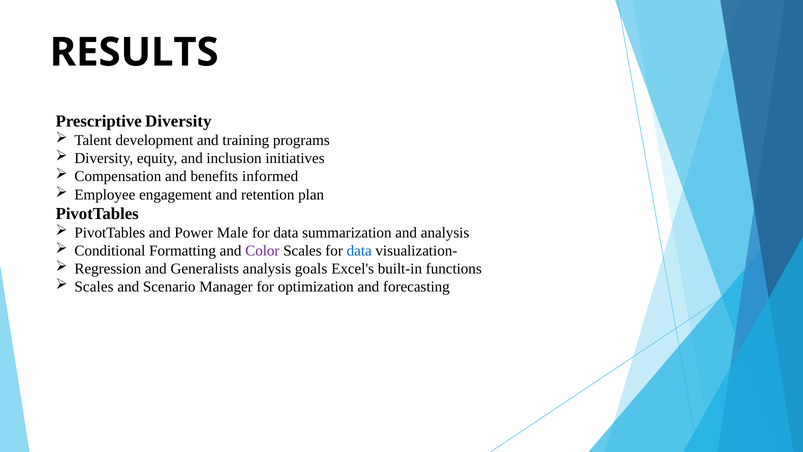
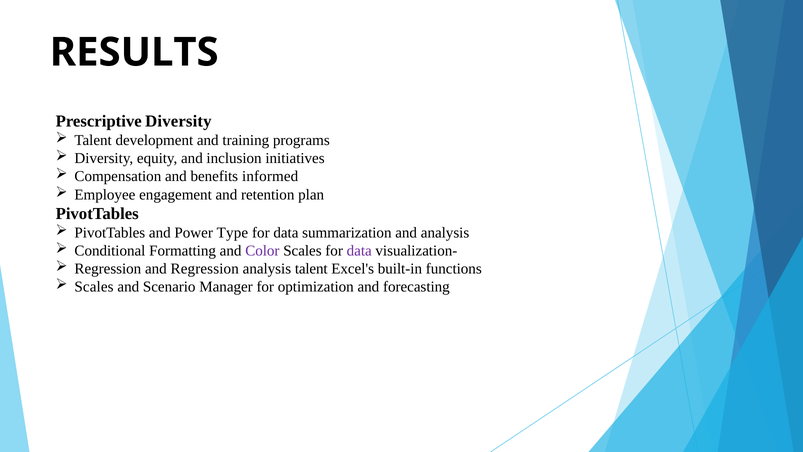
Male: Male -> Type (232, 233)
data colour: blue -> purple (359, 251)
and Generalists: Generalists -> Regression (205, 269)
analysis goals: goals -> talent (311, 269)
